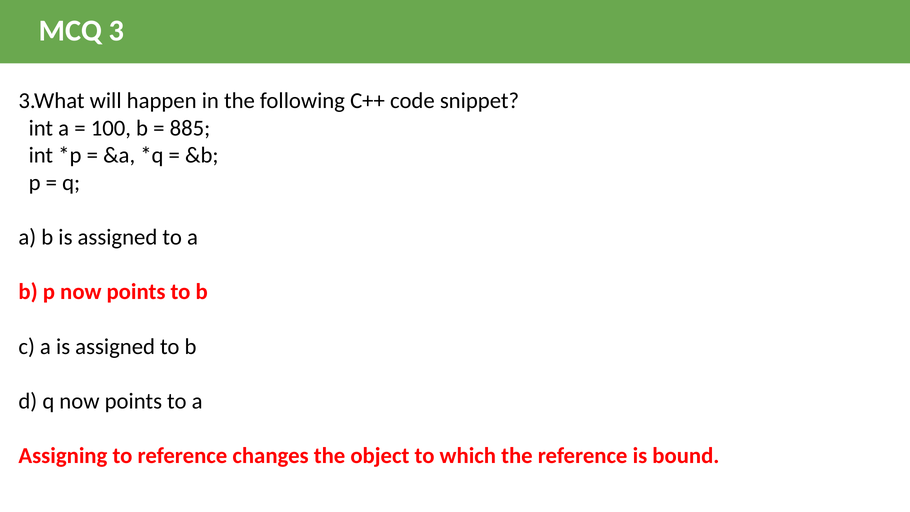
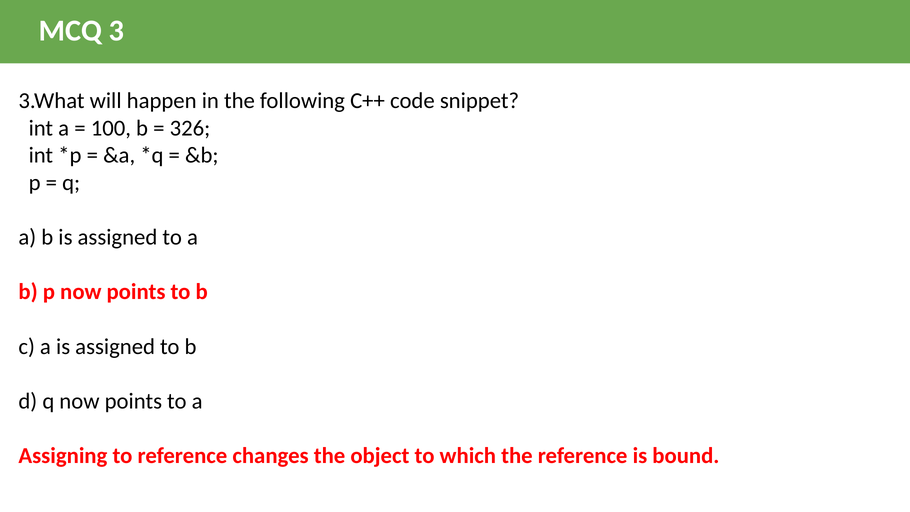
885: 885 -> 326 (190, 128)
